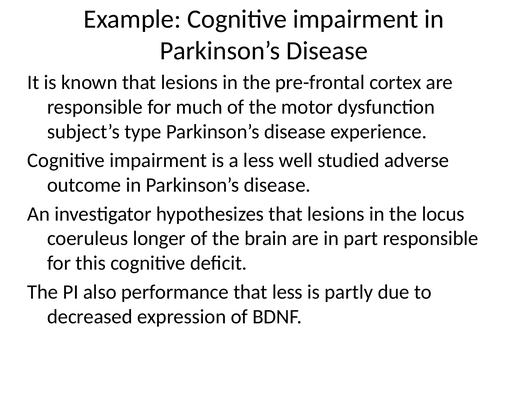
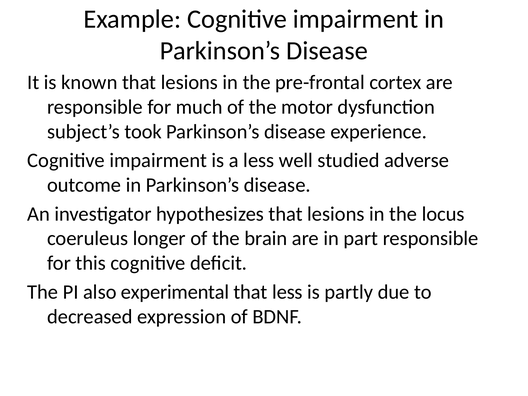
type: type -> took (143, 132)
performance: performance -> experimental (175, 292)
